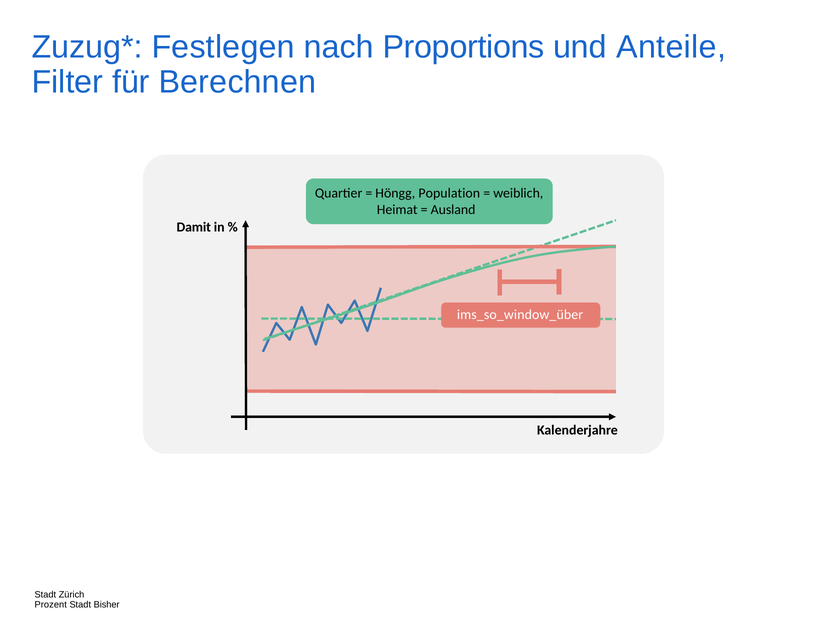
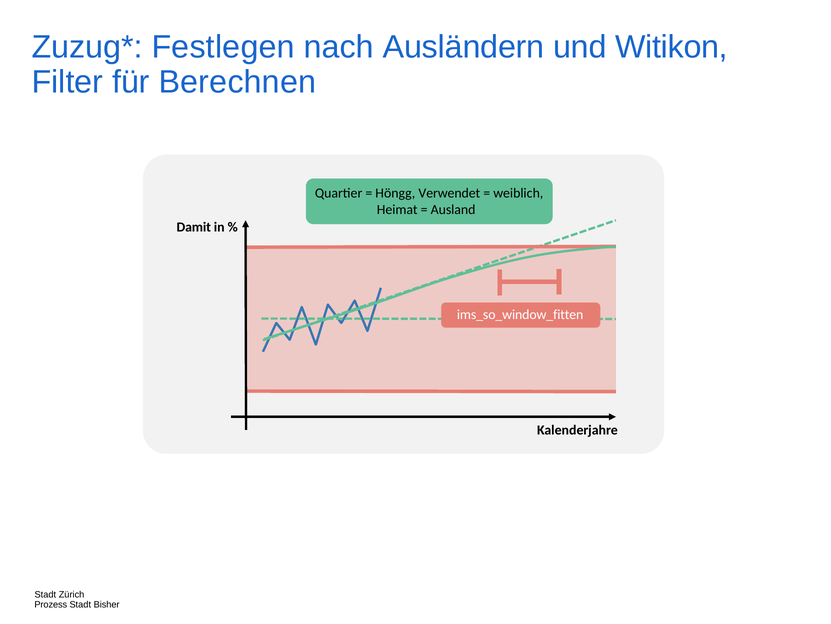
Proportions: Proportions -> Ausländern (464, 47)
Anteile: Anteile -> Witikon (671, 47)
Population: Population -> Verwendet (449, 193)
ims_so_window_über: ims_so_window_über -> ims_so_window_fitten (520, 314)
Prozent: Prozent -> Prozess (51, 604)
